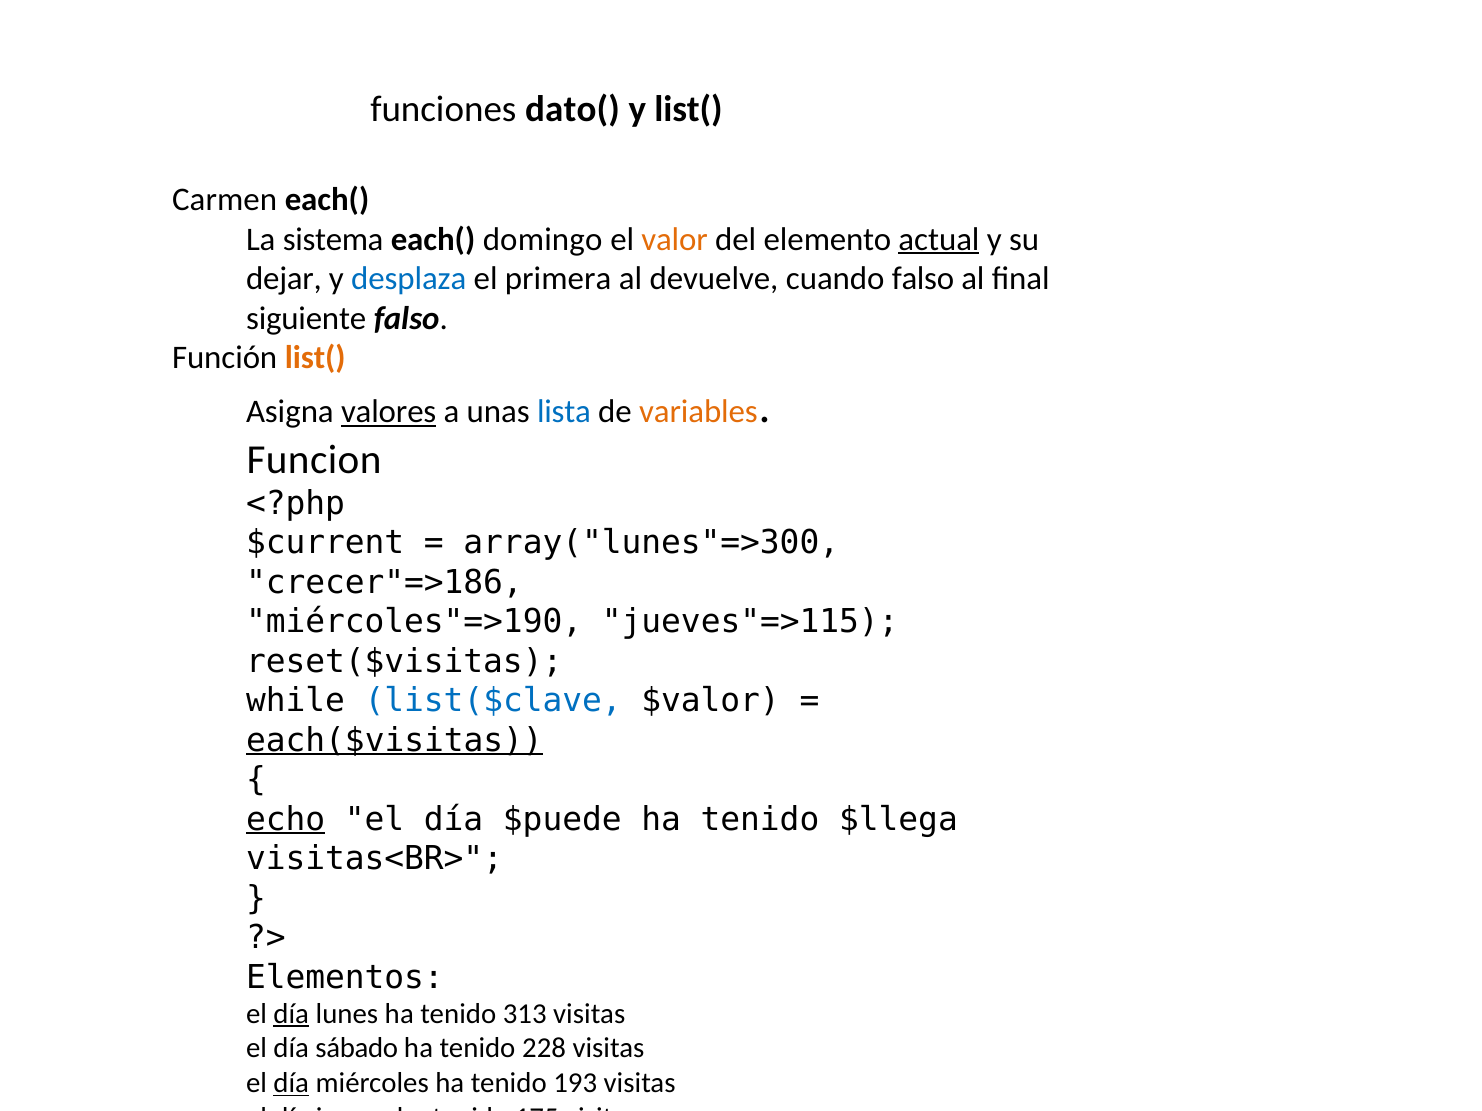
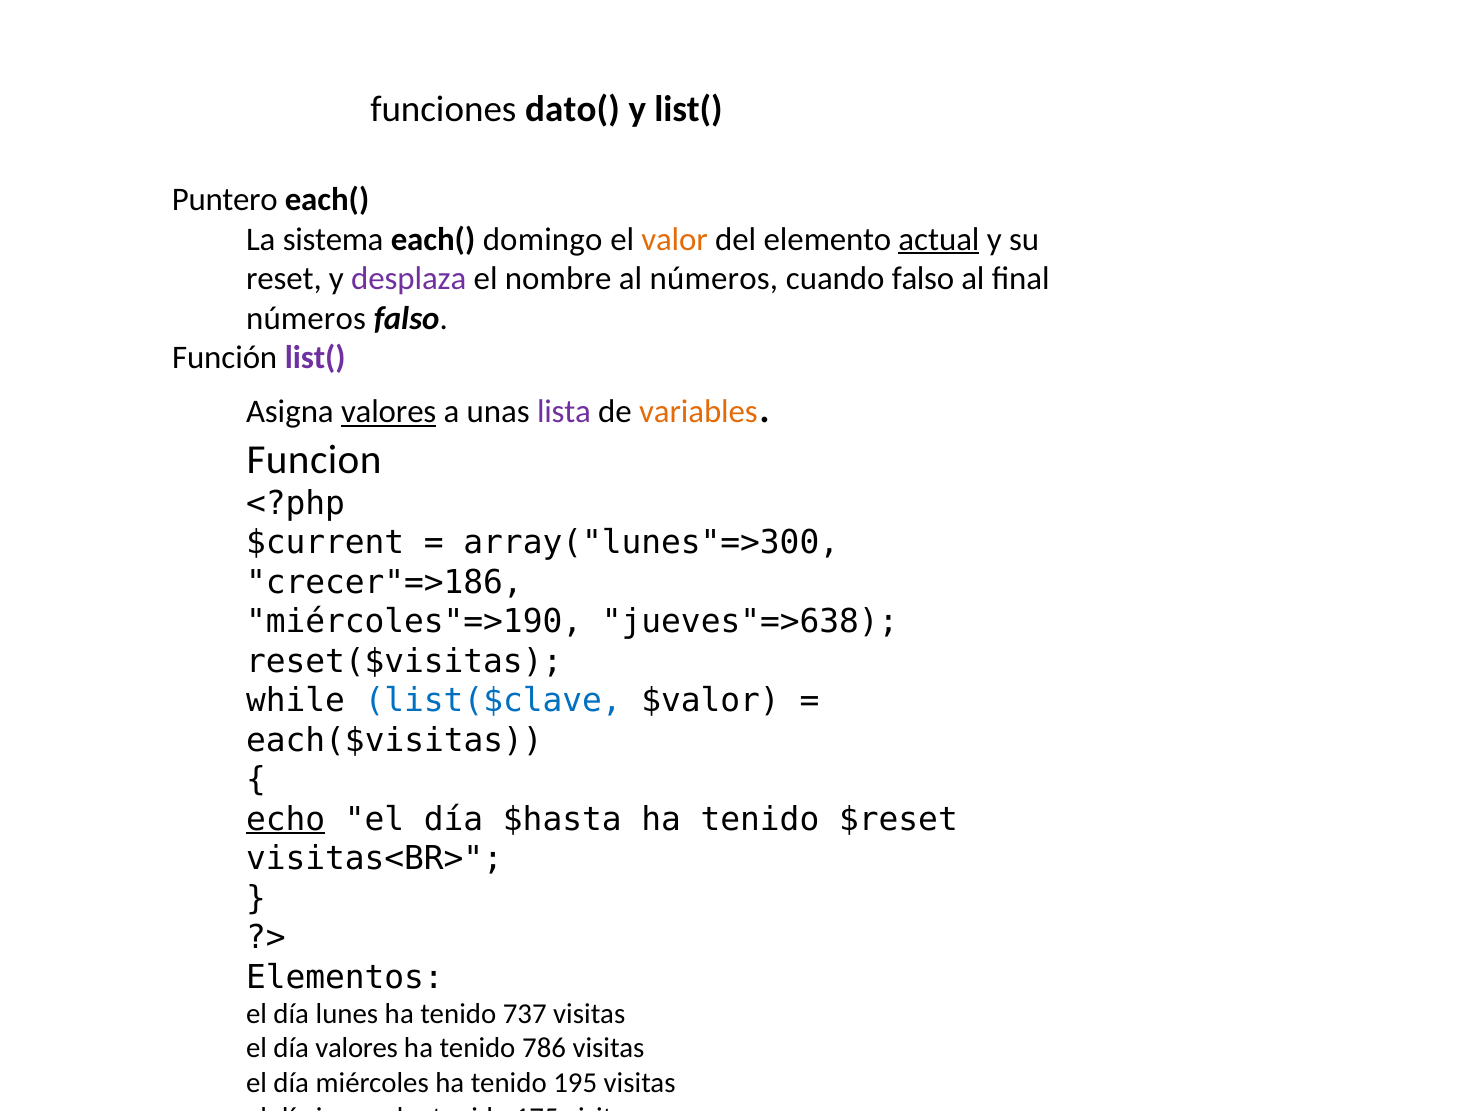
Carmen: Carmen -> Puntero (225, 200)
dejar: dejar -> reset (284, 279)
desplaza colour: blue -> purple (409, 279)
primera: primera -> nombre (558, 279)
al devuelve: devuelve -> números (714, 279)
siguiente: siguiente -> números (306, 318)
list( colour: orange -> purple (315, 358)
lista colour: blue -> purple (564, 412)
jueves"=>115: jueves"=>115 -> jueves"=>638 (750, 622)
each($visitas underline: present -> none (394, 741)
$puede: $puede -> $hasta (562, 820)
$llega: $llega -> $reset (898, 820)
día underline: present -> none (291, 1014)
313: 313 -> 737 (525, 1014)
día sábado: sábado -> valores (357, 1049)
228: 228 -> 786 (544, 1049)
día underline: present -> none (291, 1084)
193: 193 -> 195 (575, 1084)
